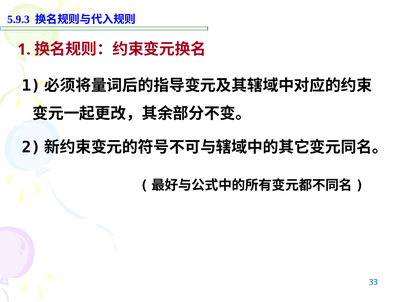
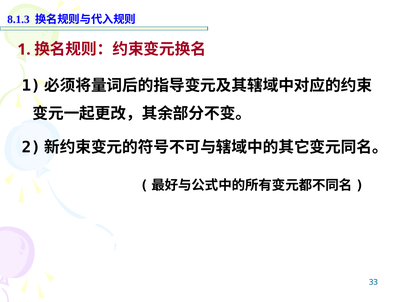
5.9.3: 5.9.3 -> 8.1.3 (18, 19)
